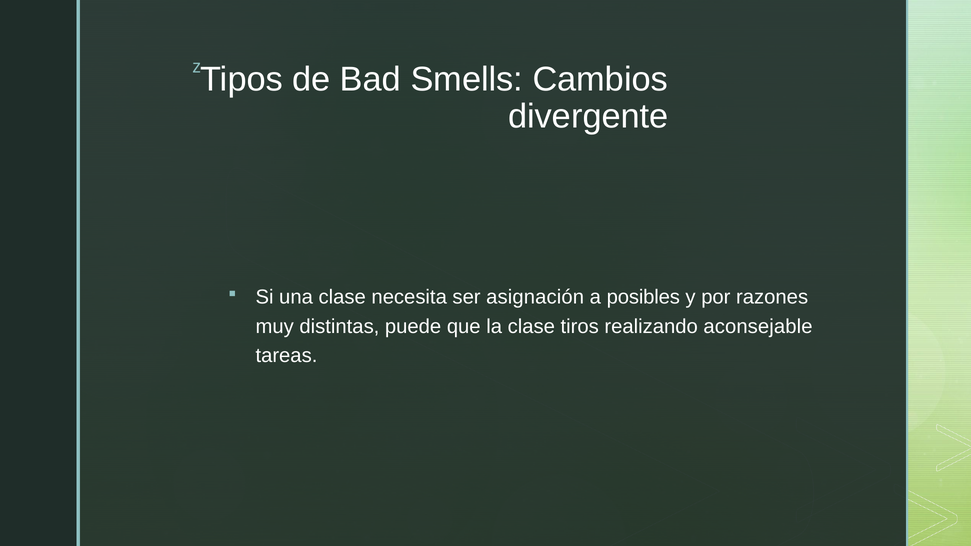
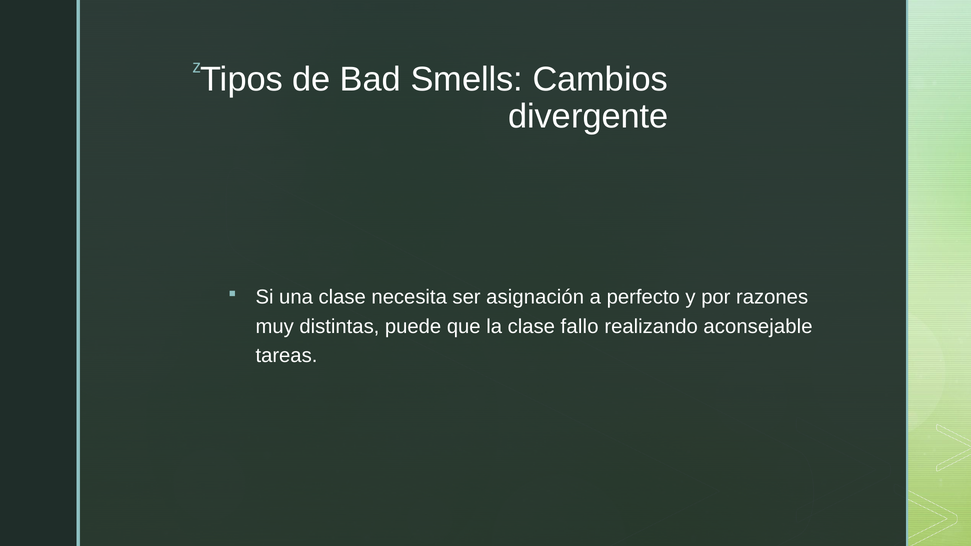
posibles: posibles -> perfecto (643, 297)
tiros: tiros -> fallo (580, 326)
